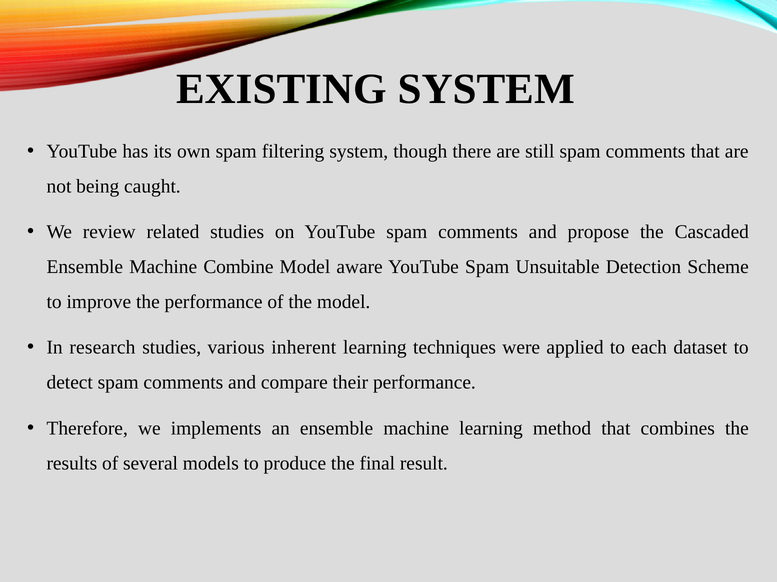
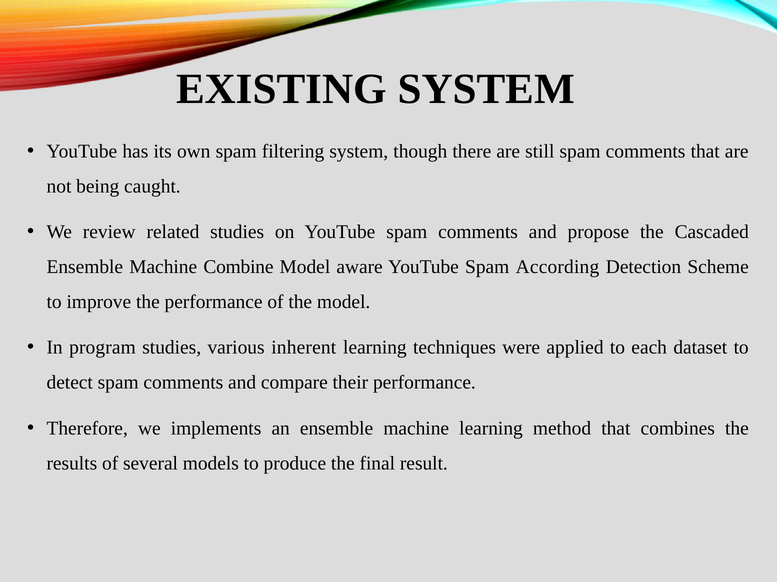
Unsuitable: Unsuitable -> According (557, 267)
research: research -> program (102, 348)
